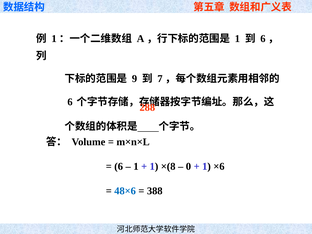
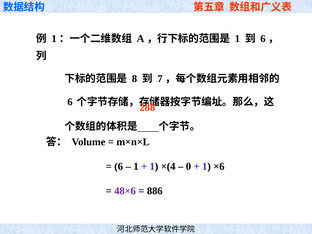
9: 9 -> 8 (134, 79)
×(8: ×(8 -> ×(4 (168, 166)
48×6 colour: blue -> purple (125, 191)
388: 388 -> 886 (155, 191)
